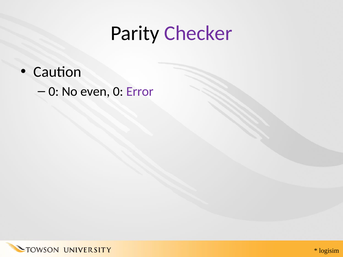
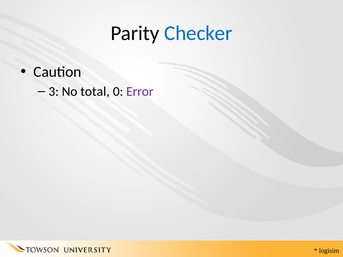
Checker colour: purple -> blue (198, 33)
0: 0 -> 3 (54, 92)
even: even -> total (95, 92)
